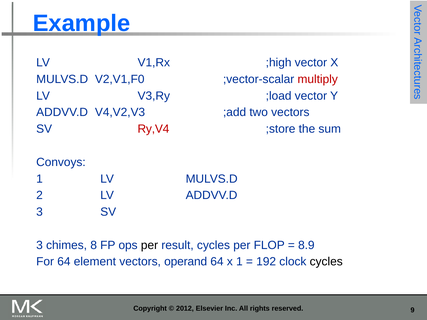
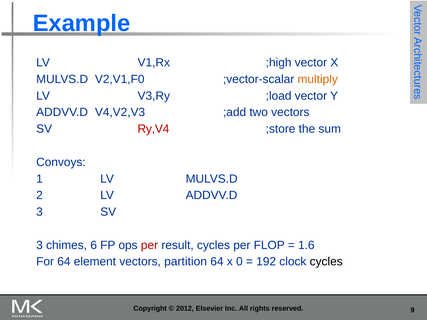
multiply colour: red -> orange (318, 79)
8: 8 -> 6 (94, 245)
per colour: black -> red (149, 245)
8.9: 8.9 -> 1.6 (306, 245)
operand: operand -> partition (186, 262)
x 1: 1 -> 0 (239, 262)
